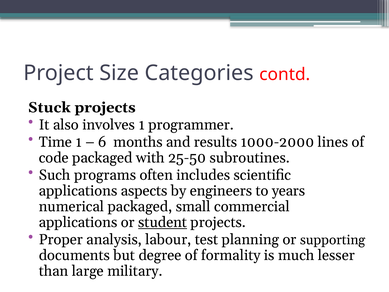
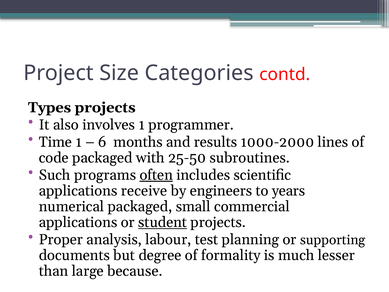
Stuck: Stuck -> Types (50, 107)
often underline: none -> present (156, 175)
aspects: aspects -> receive (144, 191)
military: military -> because (135, 271)
